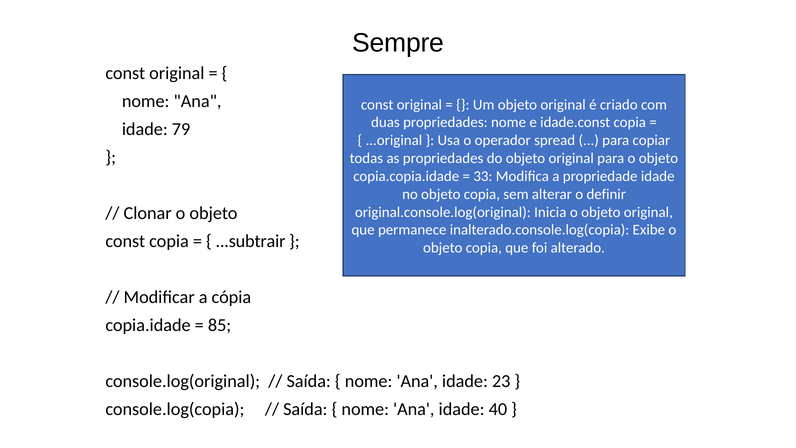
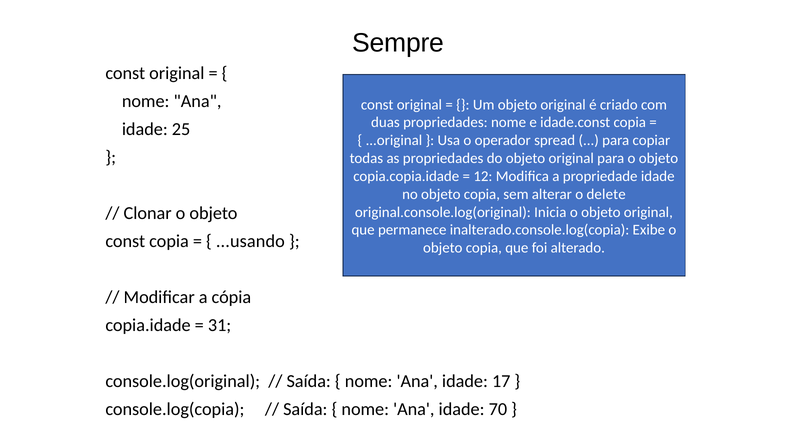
79: 79 -> 25 (181, 129)
33: 33 -> 12 (483, 176)
definir: definir -> delete (606, 194)
...subtrair: ...subtrair -> ...usando (250, 241)
85: 85 -> 31 (220, 325)
23: 23 -> 17 (501, 381)
40: 40 -> 70 (498, 409)
